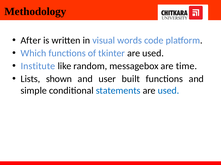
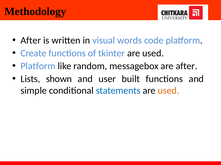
Which: Which -> Create (33, 53)
Institute: Institute -> Platform (38, 66)
are time: time -> after (187, 66)
used colour: blue -> orange (169, 91)
